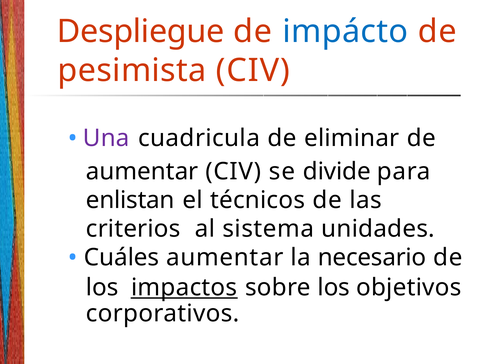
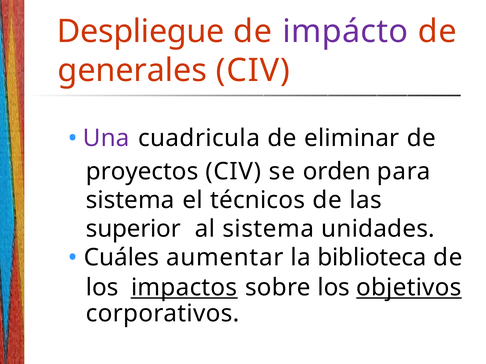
impácto colour: blue -> purple (345, 32)
pesimista: pesimista -> generales (132, 71)
aumentar: aumentar -> proyectos (142, 172)
divide: divide -> orden (337, 172)
enlistan: enlistan -> sistema (130, 200)
criterios: criterios -> superior (133, 229)
necesario: necesario -> biblioteca (372, 258)
objetivos underline: none -> present (409, 288)
